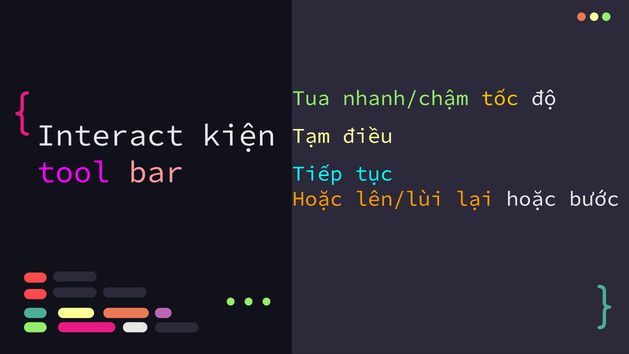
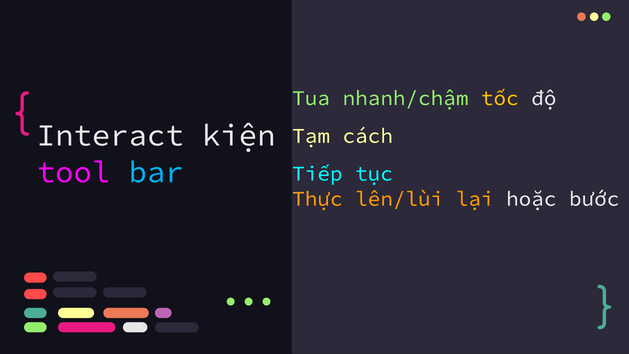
điều: điều -> cách (368, 136)
bar colour: pink -> light blue (156, 172)
Hoặc: Hoặc -> Thực (317, 199)
